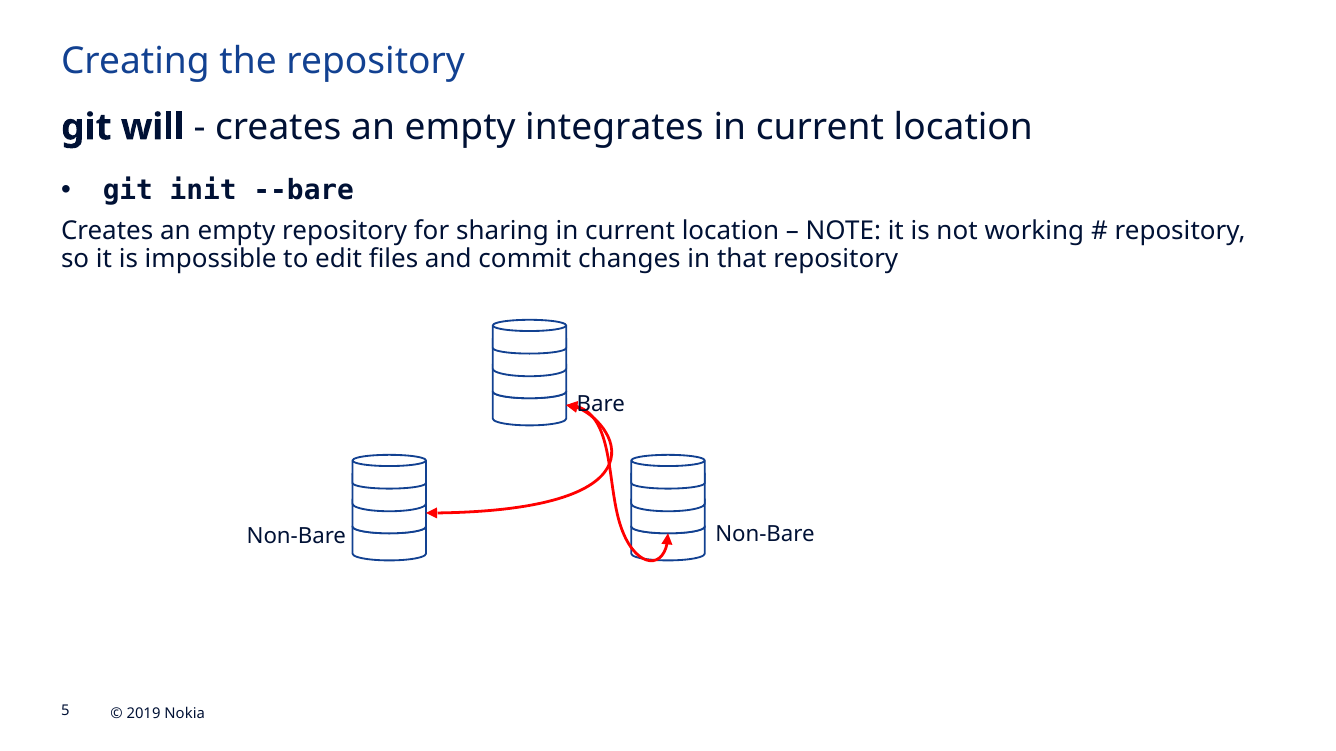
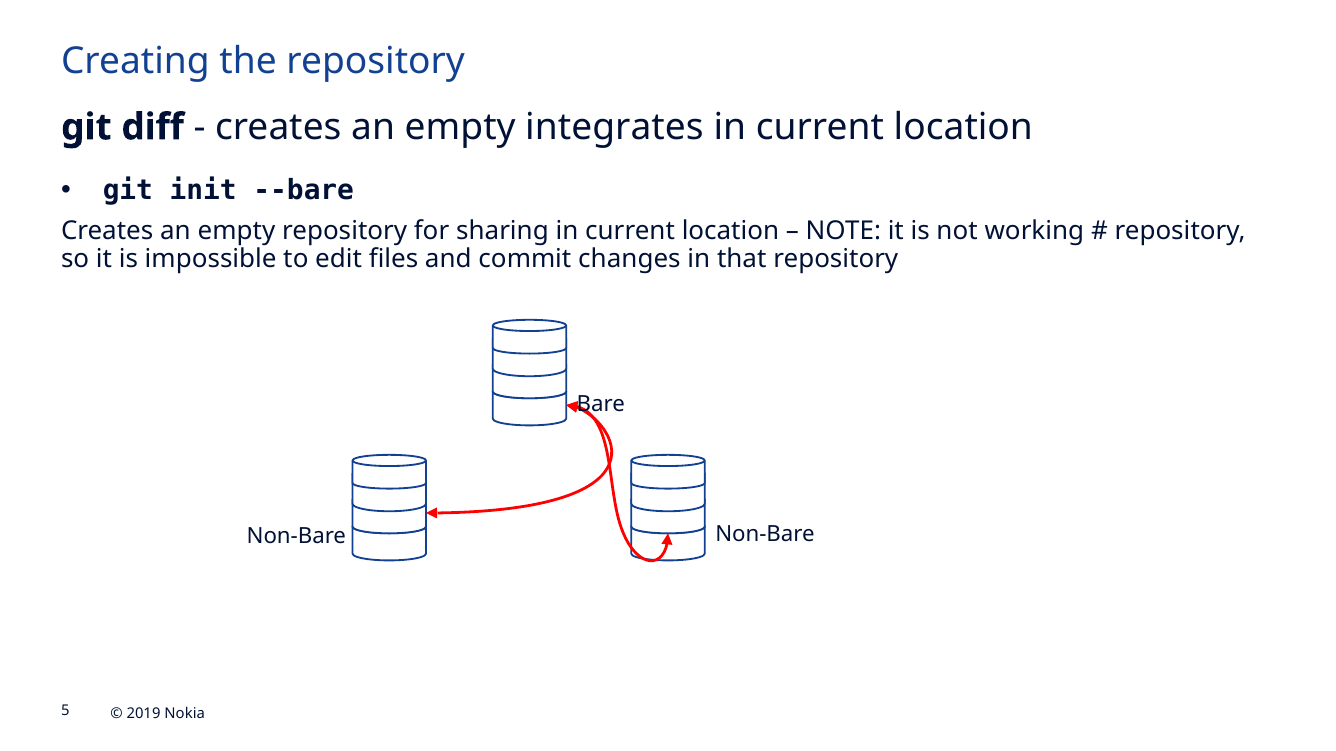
will: will -> diff (153, 127)
